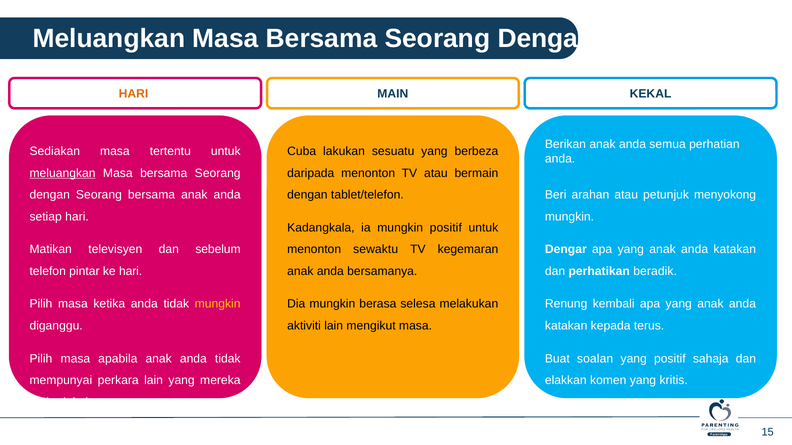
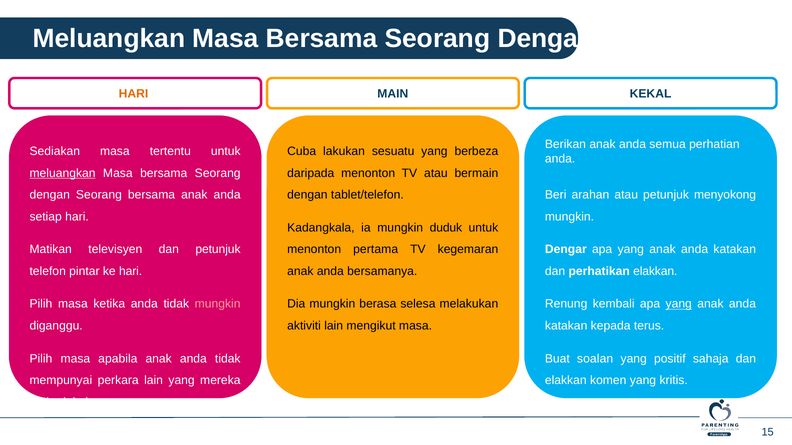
mungkin positif: positif -> duduk (446, 228)
dan sebelum: sebelum -> petunjuk (218, 250)
sewaktu: sewaktu -> pertama (376, 250)
perhatikan beradik: beradik -> elakkan (655, 272)
mungkin colour: yellow -> pink (218, 304)
yang underline: none -> present (679, 304)
